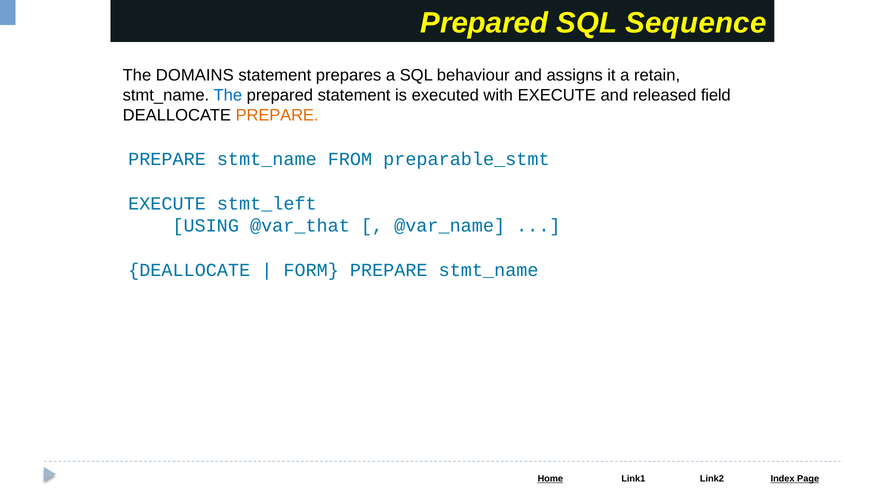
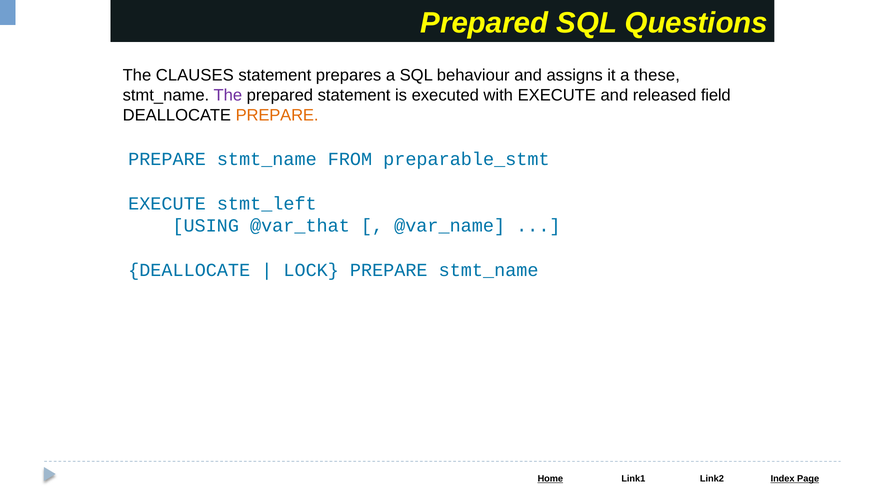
Sequence: Sequence -> Questions (696, 23)
DOMAINS: DOMAINS -> CLAUSES (195, 75)
retain: retain -> these (657, 75)
The colour: blue -> purple (228, 95)
FORM: FORM -> LOCK (311, 270)
